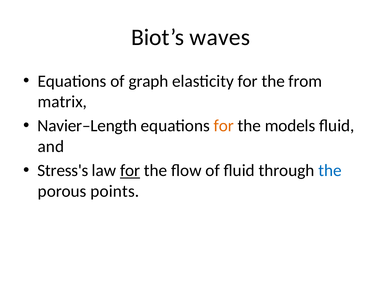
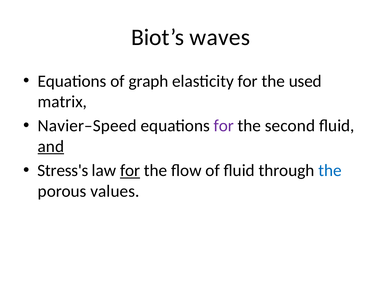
from: from -> used (305, 81)
Navier–Length: Navier–Length -> Navier–Speed (87, 126)
for colour: orange -> purple (224, 126)
models: models -> second (290, 126)
and underline: none -> present (51, 147)
points: points -> values (115, 191)
